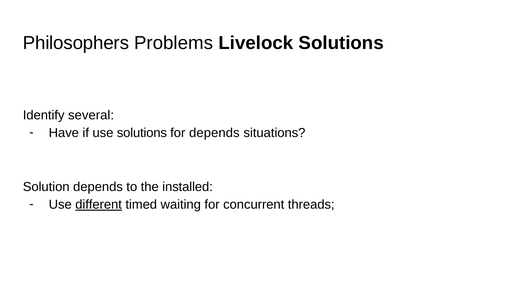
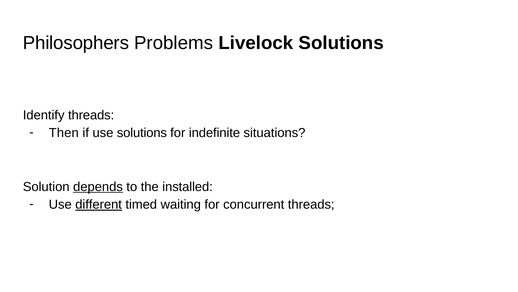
Identify several: several -> threads (91, 115)
Have: Have -> Then (64, 133)
for depends: depends -> indefinite (214, 133)
depends underline: none -> present (98, 186)
